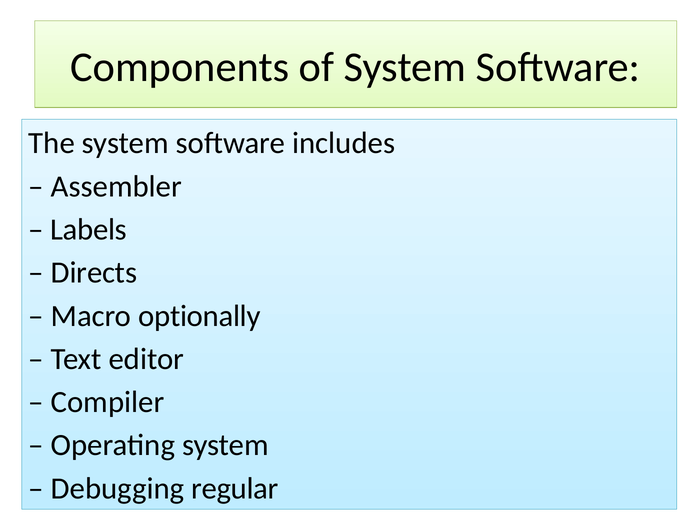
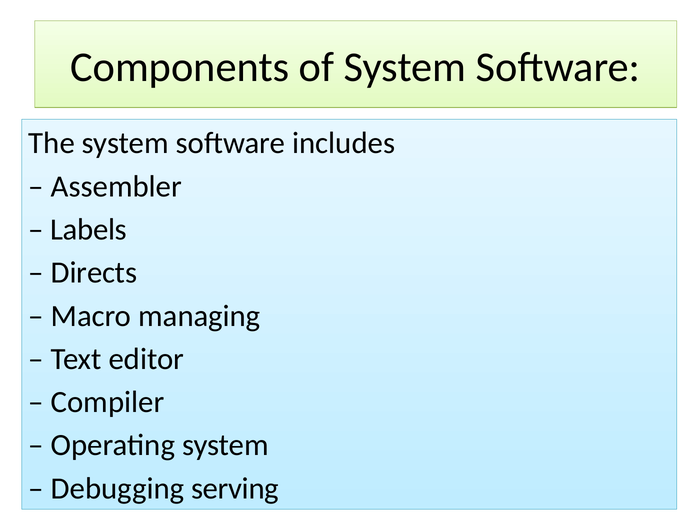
optionally: optionally -> managing (199, 316)
regular: regular -> serving (235, 488)
